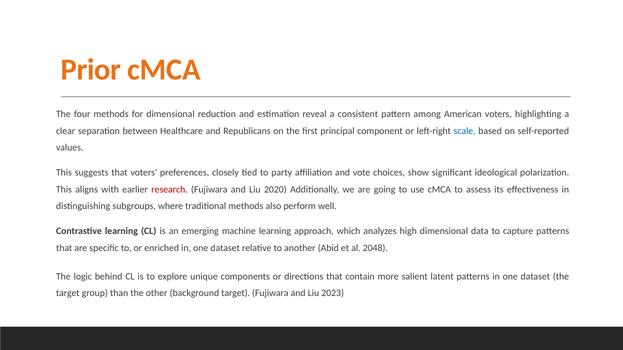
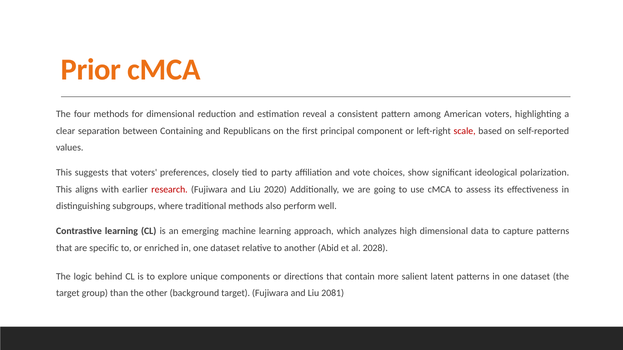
Healthcare: Healthcare -> Containing (182, 131)
scale colour: blue -> red (465, 131)
2048: 2048 -> 2028 (375, 248)
2023: 2023 -> 2081 (333, 294)
